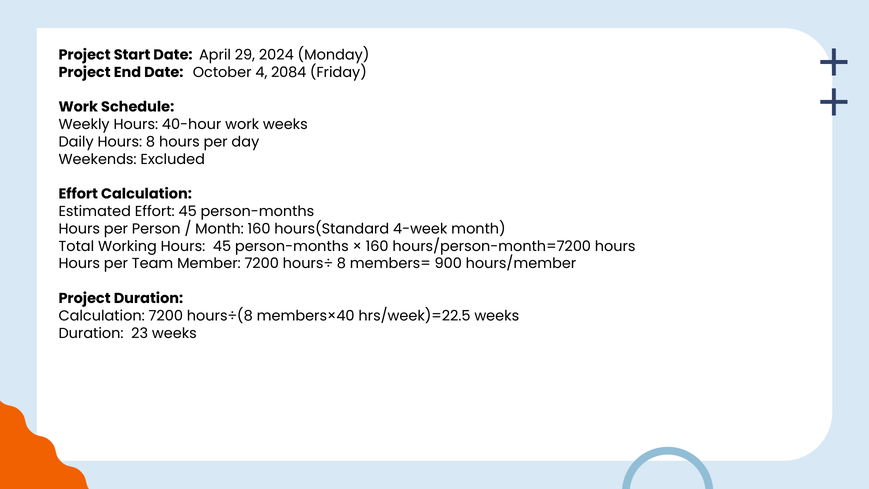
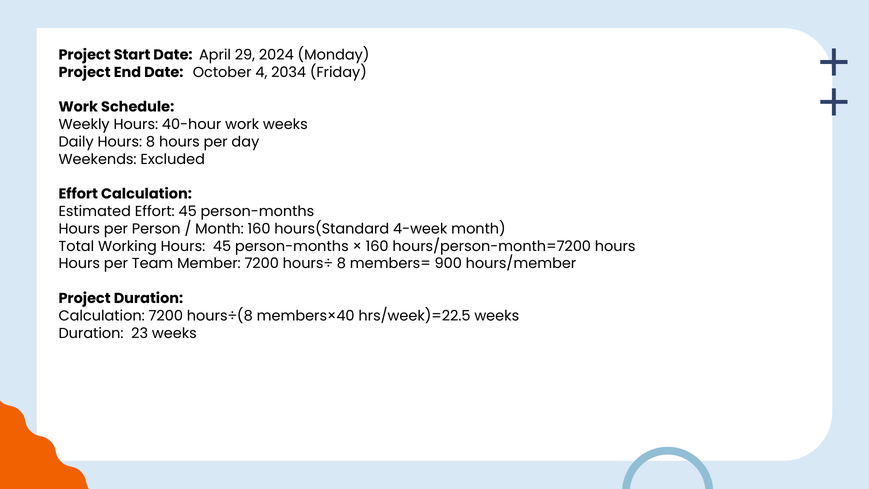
2084: 2084 -> 2034 (289, 72)
